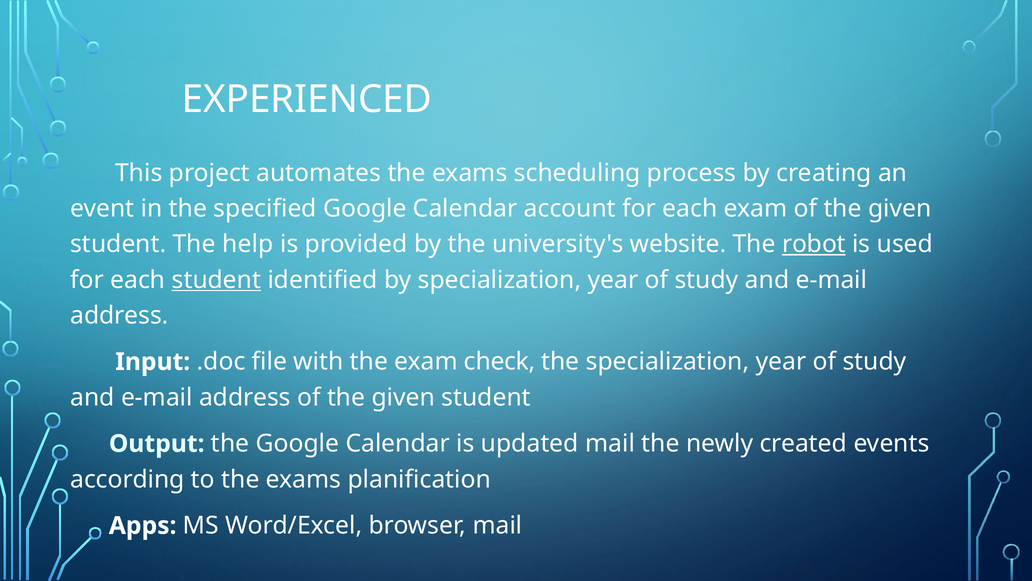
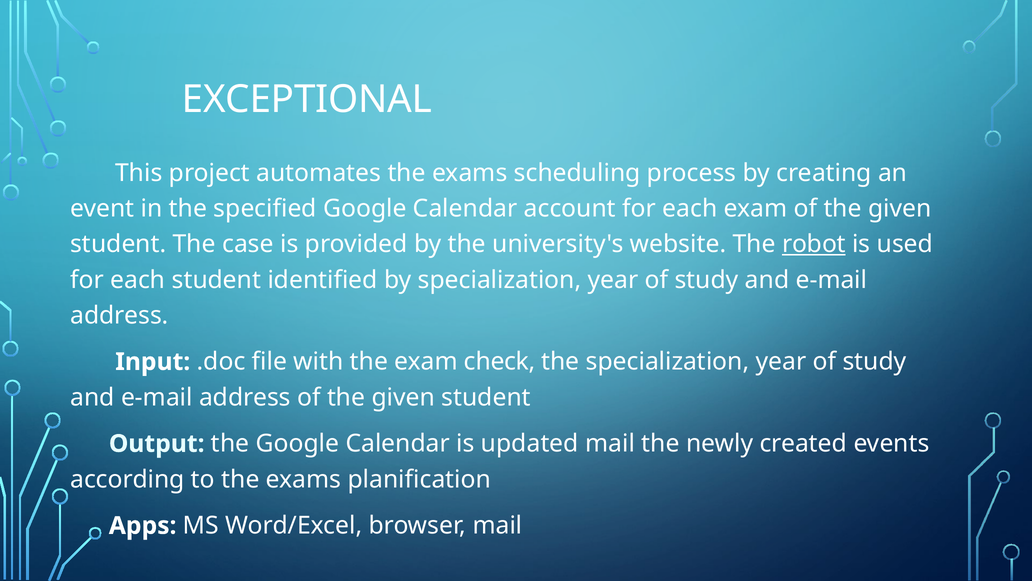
EXPERIENCED: EXPERIENCED -> EXCEPTIONAL (307, 99)
help: help -> case (248, 244)
student underline: present -> none (216, 280)
